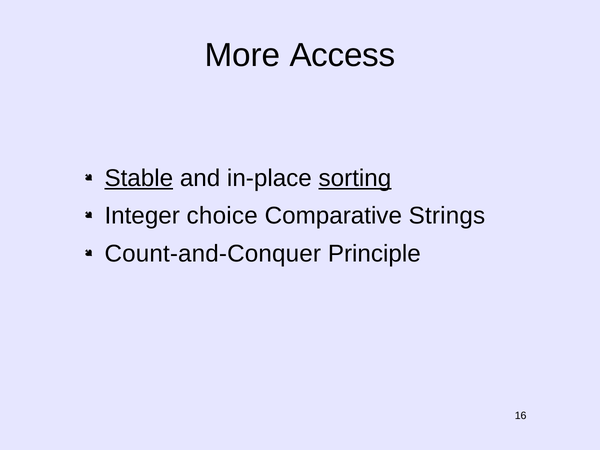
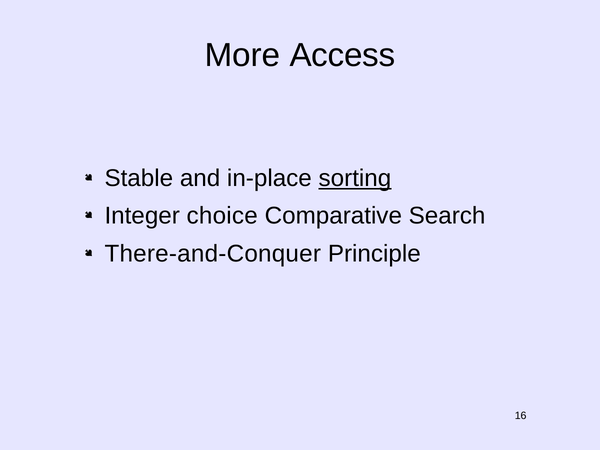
Stable underline: present -> none (139, 178)
Strings: Strings -> Search (447, 216)
Count-and-Conquer: Count-and-Conquer -> There-and-Conquer (213, 254)
